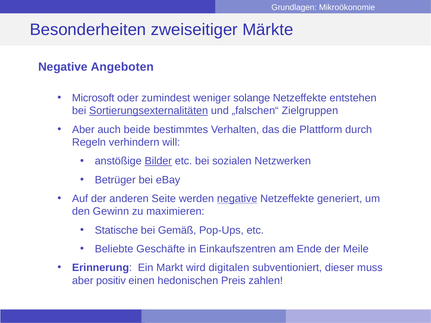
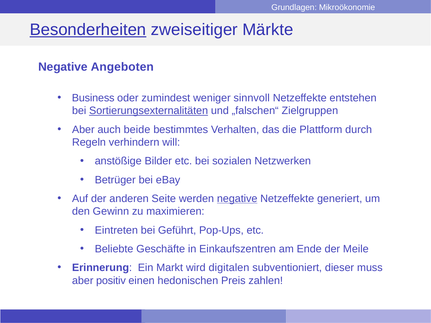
Besonderheiten underline: none -> present (88, 30)
Microsoft: Microsoft -> Business (93, 98)
solange: solange -> sinnvoll (252, 98)
Bilder underline: present -> none (158, 161)
Statische: Statische -> Eintreten (116, 231)
Gemäß: Gemäß -> Geführt (177, 231)
